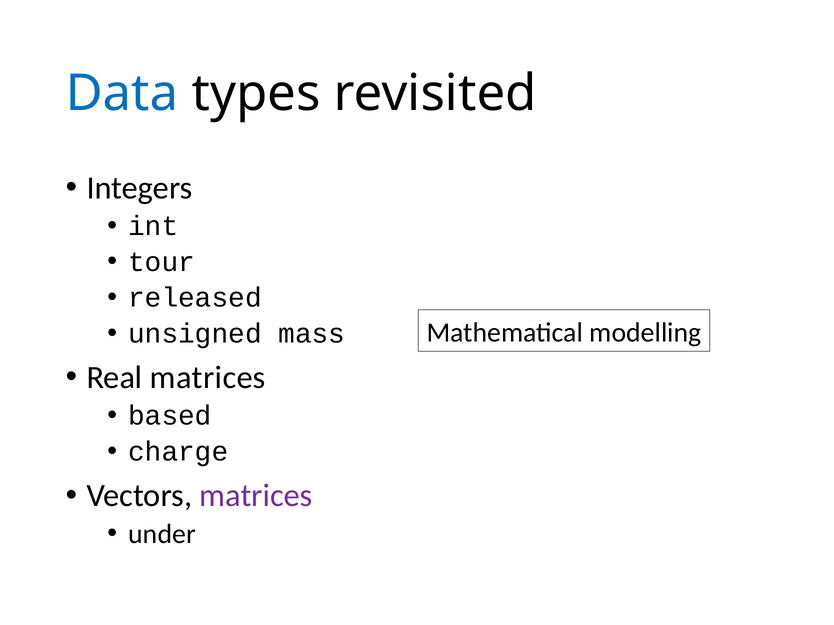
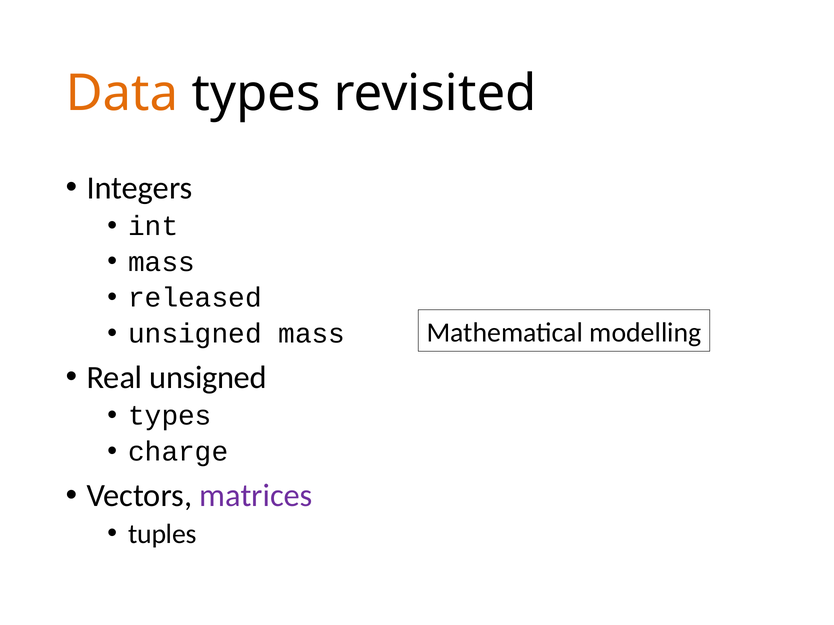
Data colour: blue -> orange (122, 93)
tour: tour -> mass (162, 262)
Real matrices: matrices -> unsigned (208, 378)
based: based -> types (170, 416)
under: under -> tuples (162, 534)
